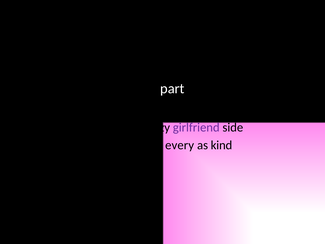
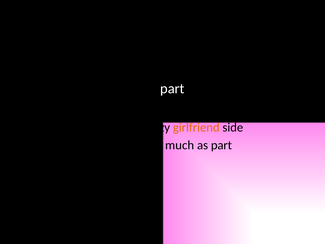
girlfriend colour: purple -> orange (196, 127)
into every: every -> much (180, 145)
as kind: kind -> part (221, 145)
